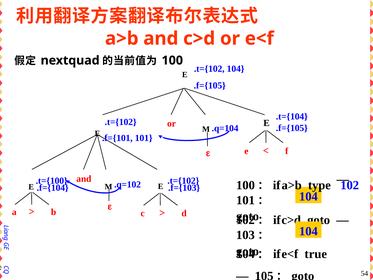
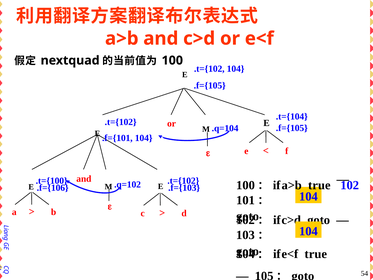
.f={101 101: 101 -> 104 (144, 138)
type: type -> true (319, 185)
.f={104: .f={104 -> .f={106 (53, 188)
